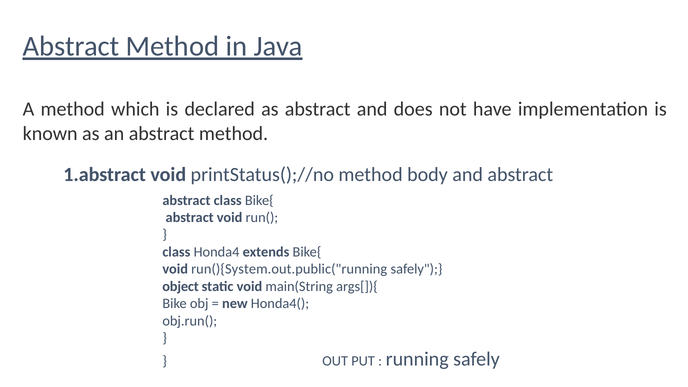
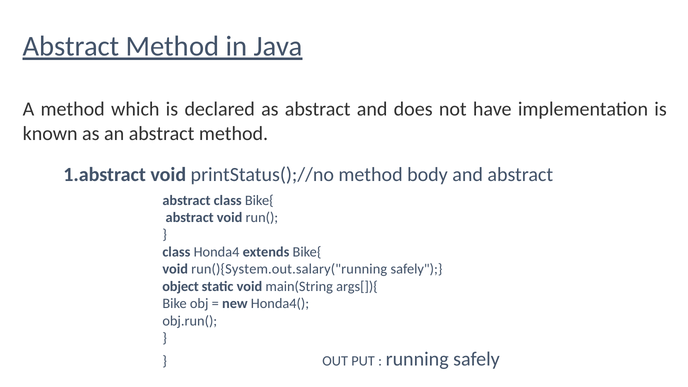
run(){System.out.public("running: run(){System.out.public("running -> run(){System.out.salary("running (289, 269)
